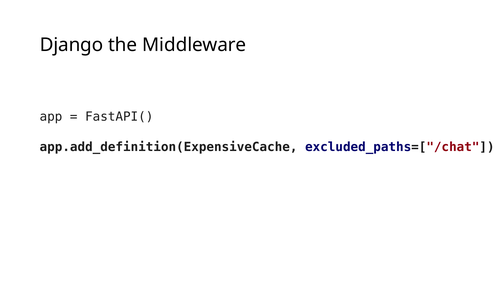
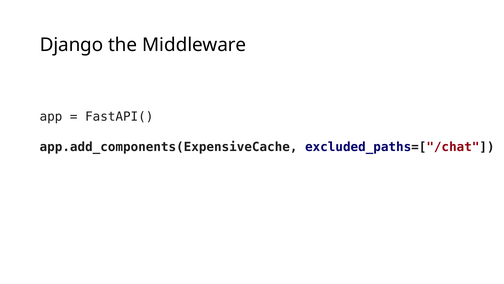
app.add_definition(ExpensiveCache: app.add_definition(ExpensiveCache -> app.add_components(ExpensiveCache (169, 147)
